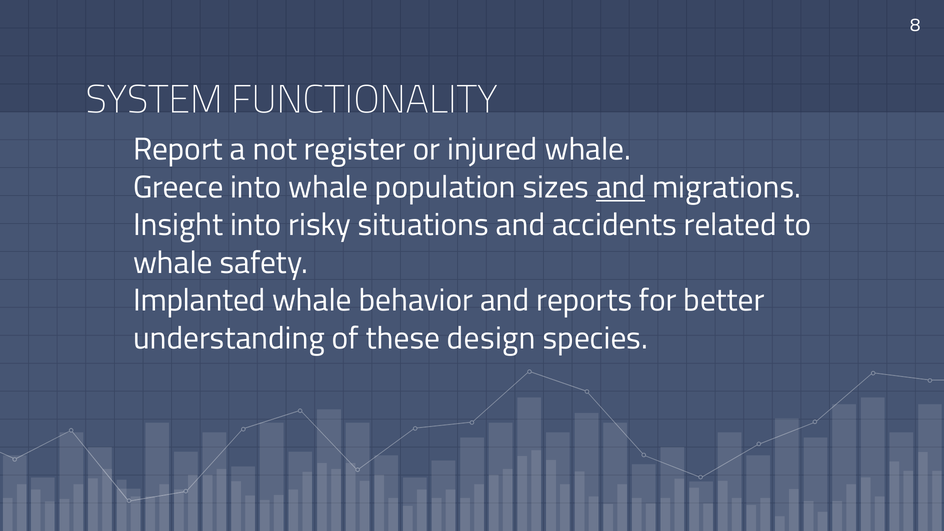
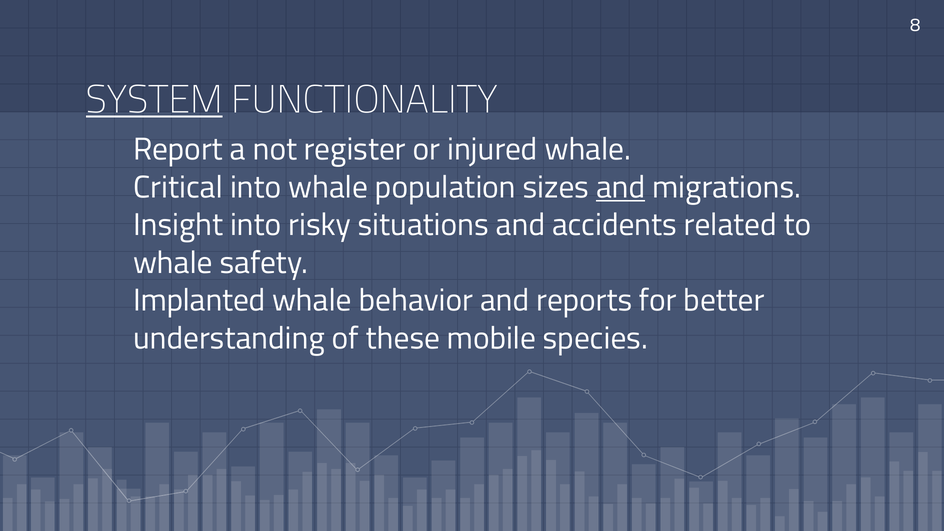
SYSTEM underline: none -> present (154, 100)
Greece: Greece -> Critical (178, 187)
design: design -> mobile (491, 338)
